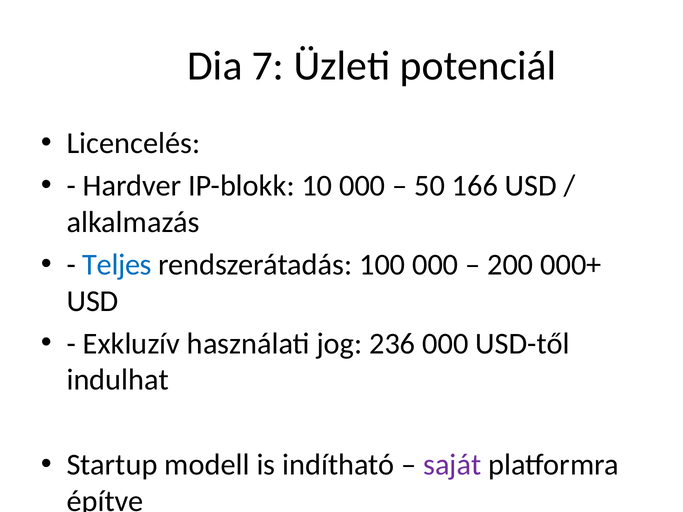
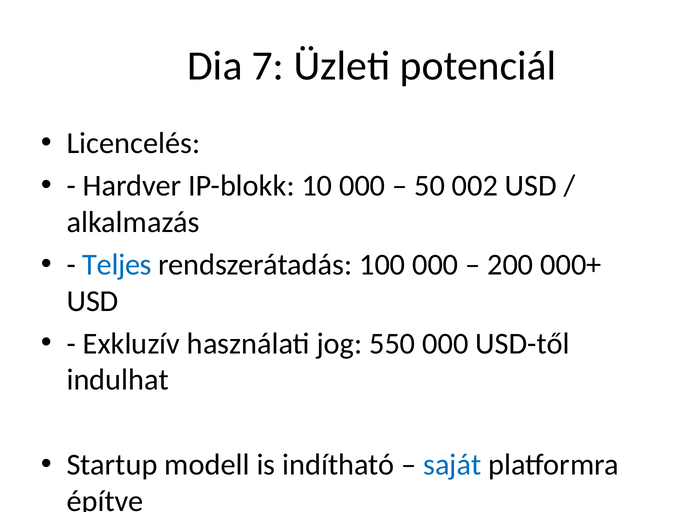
166: 166 -> 002 (475, 186)
236: 236 -> 550 (392, 344)
saját colour: purple -> blue (452, 465)
